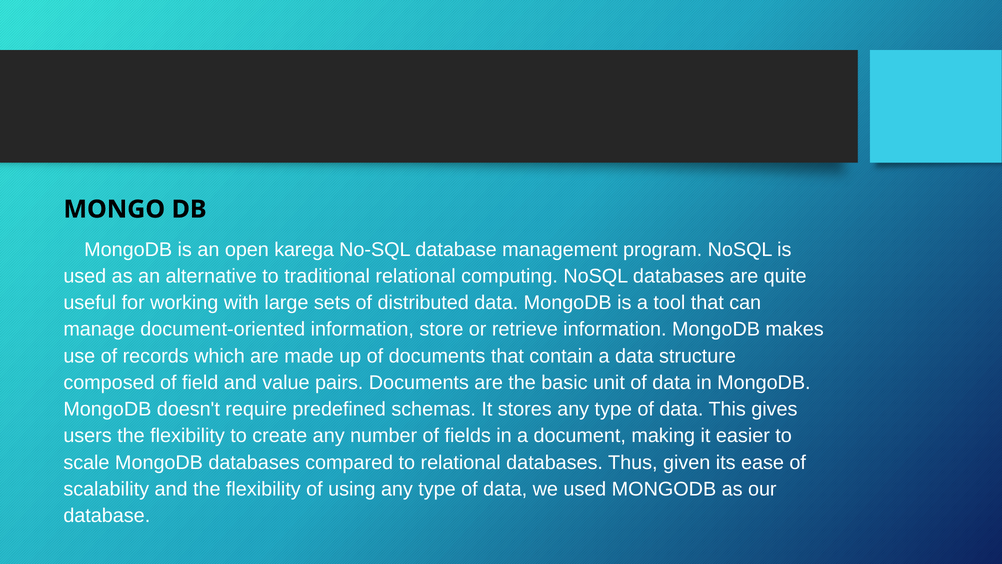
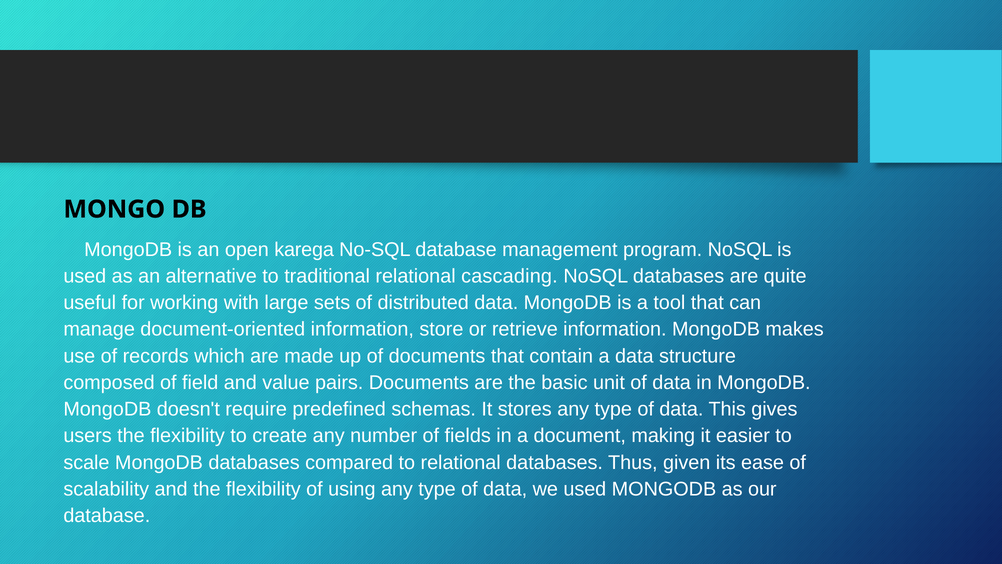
computing: computing -> cascading (509, 276)
